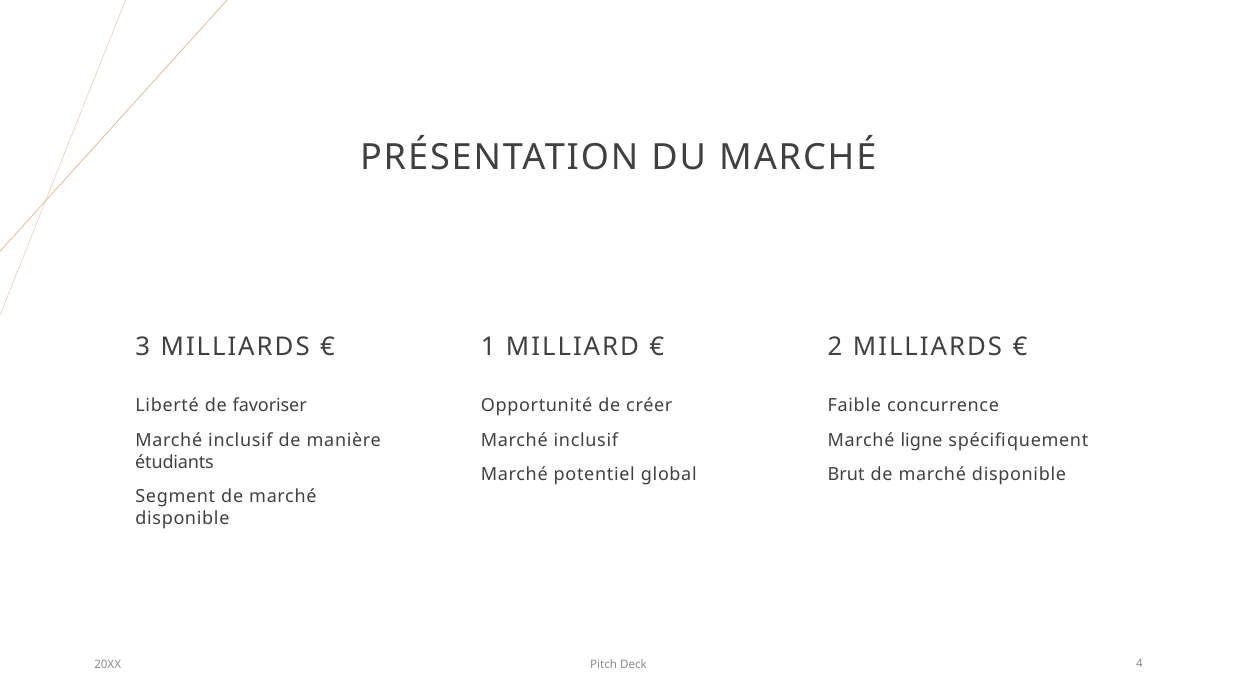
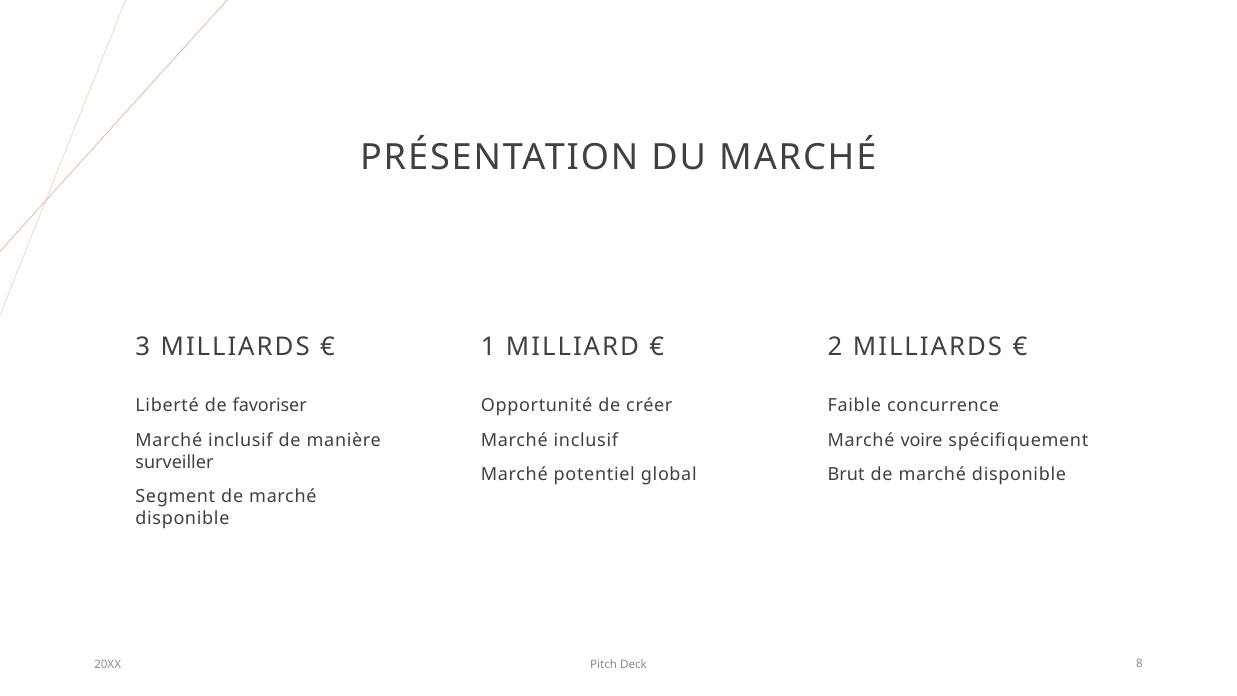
ligne: ligne -> voire (922, 440)
étudiants: étudiants -> surveiller (174, 462)
4: 4 -> 8 (1139, 663)
